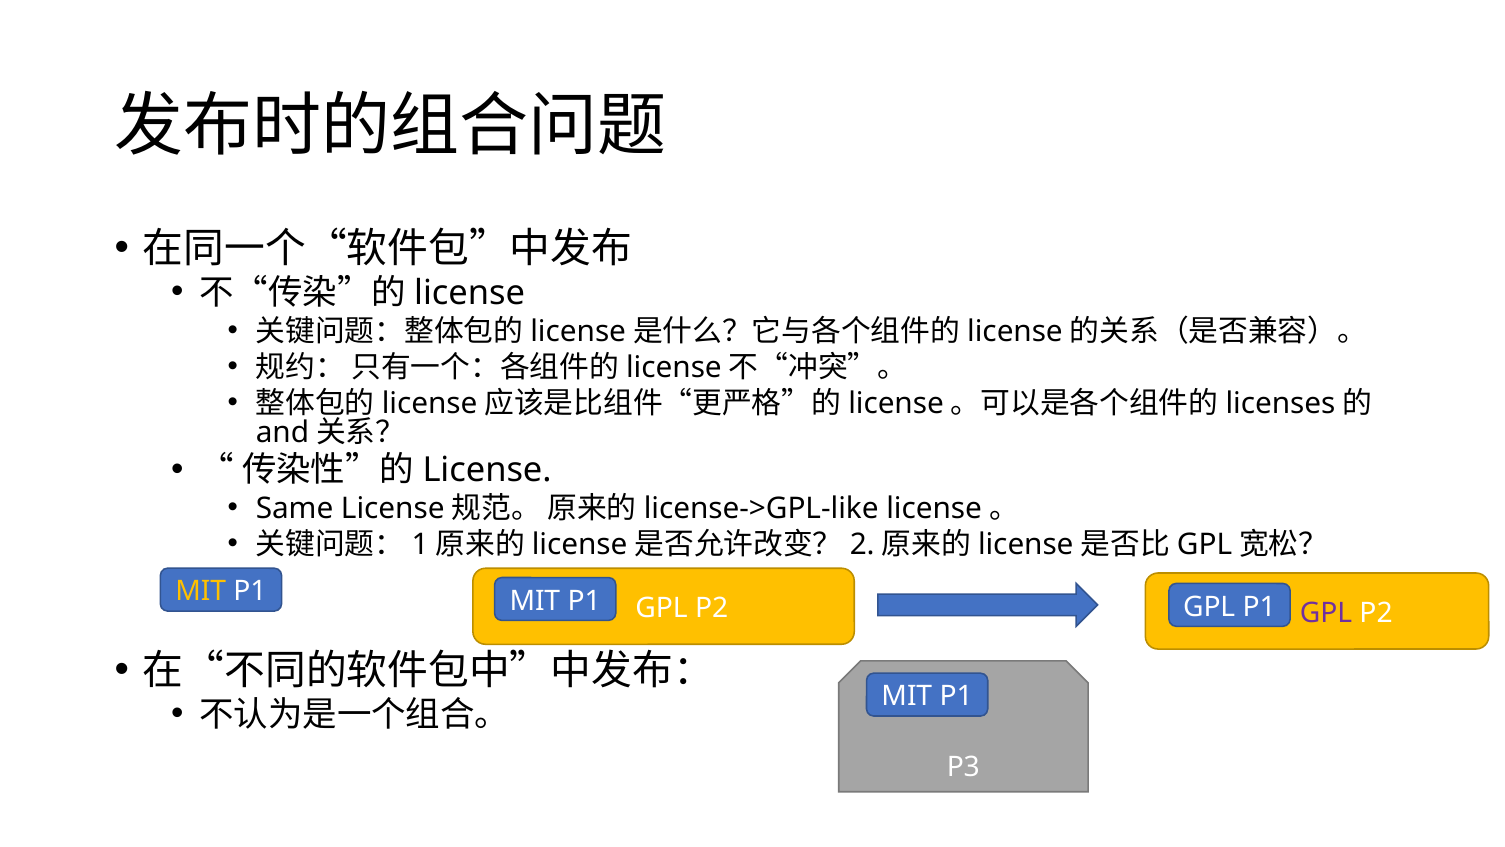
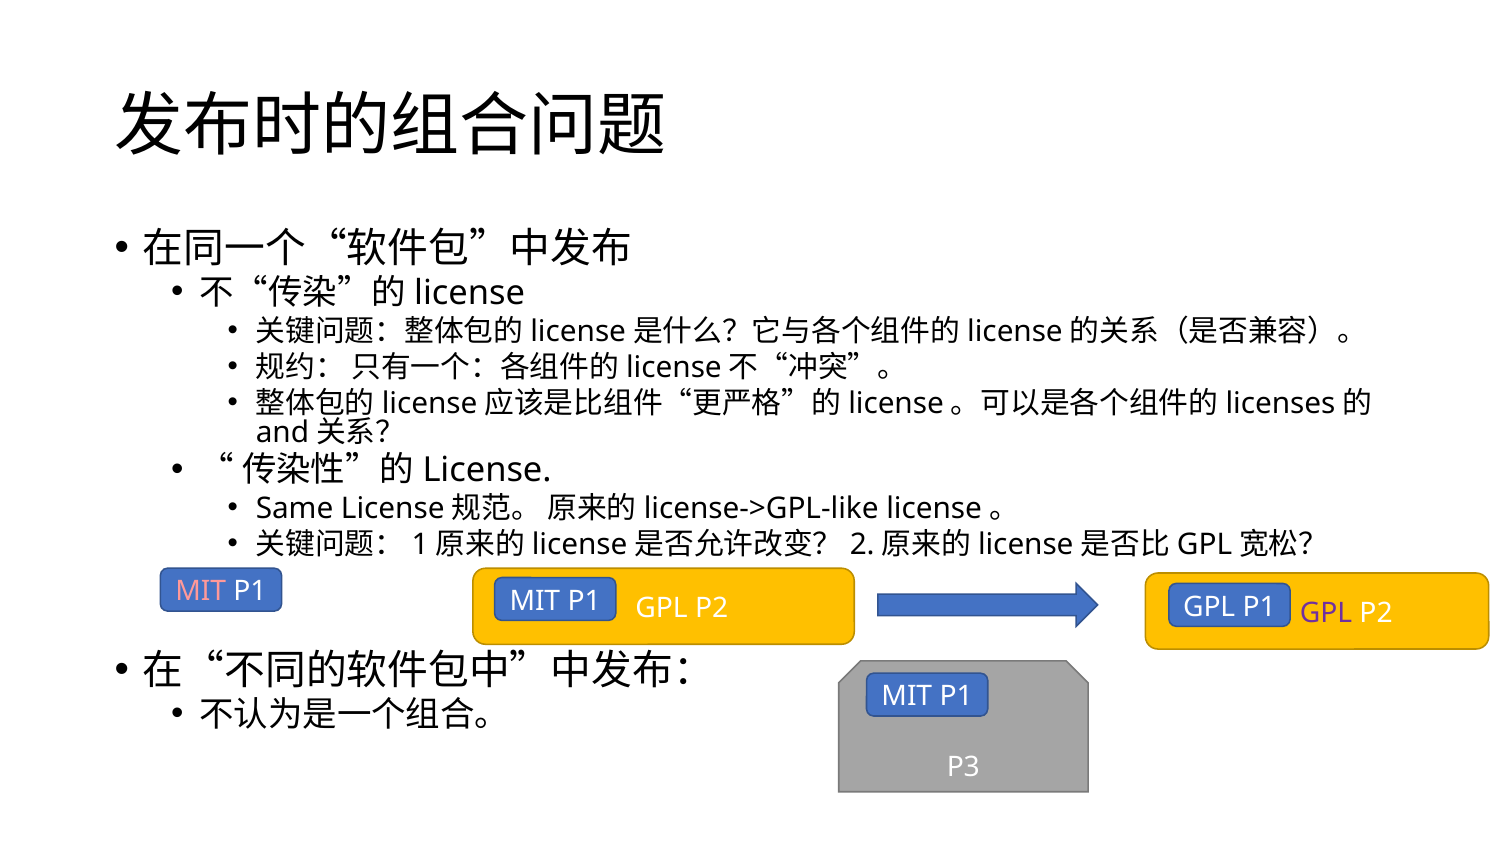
MIT colour: yellow -> pink (201, 591)
